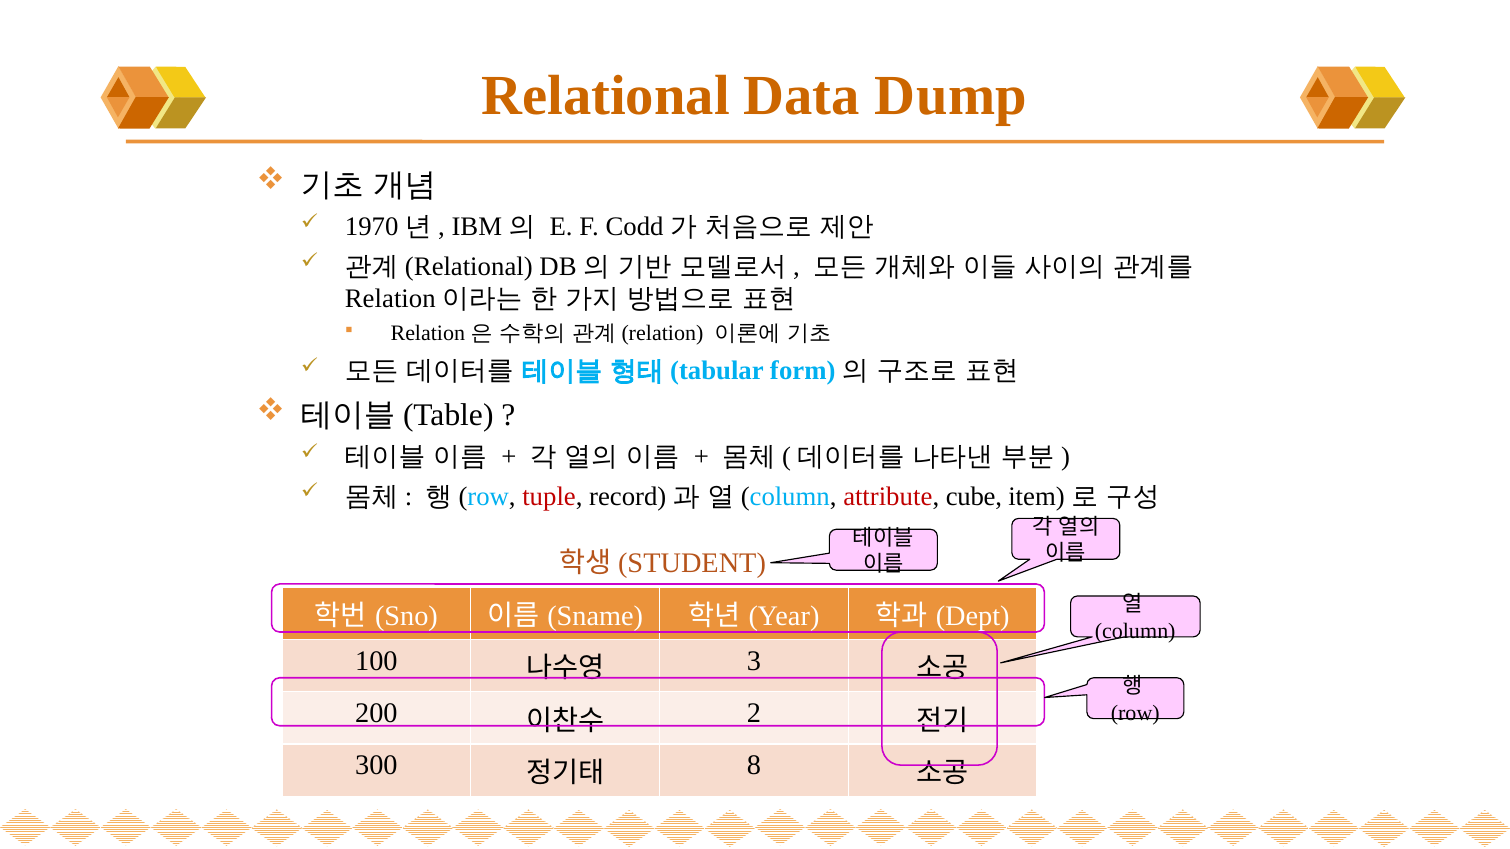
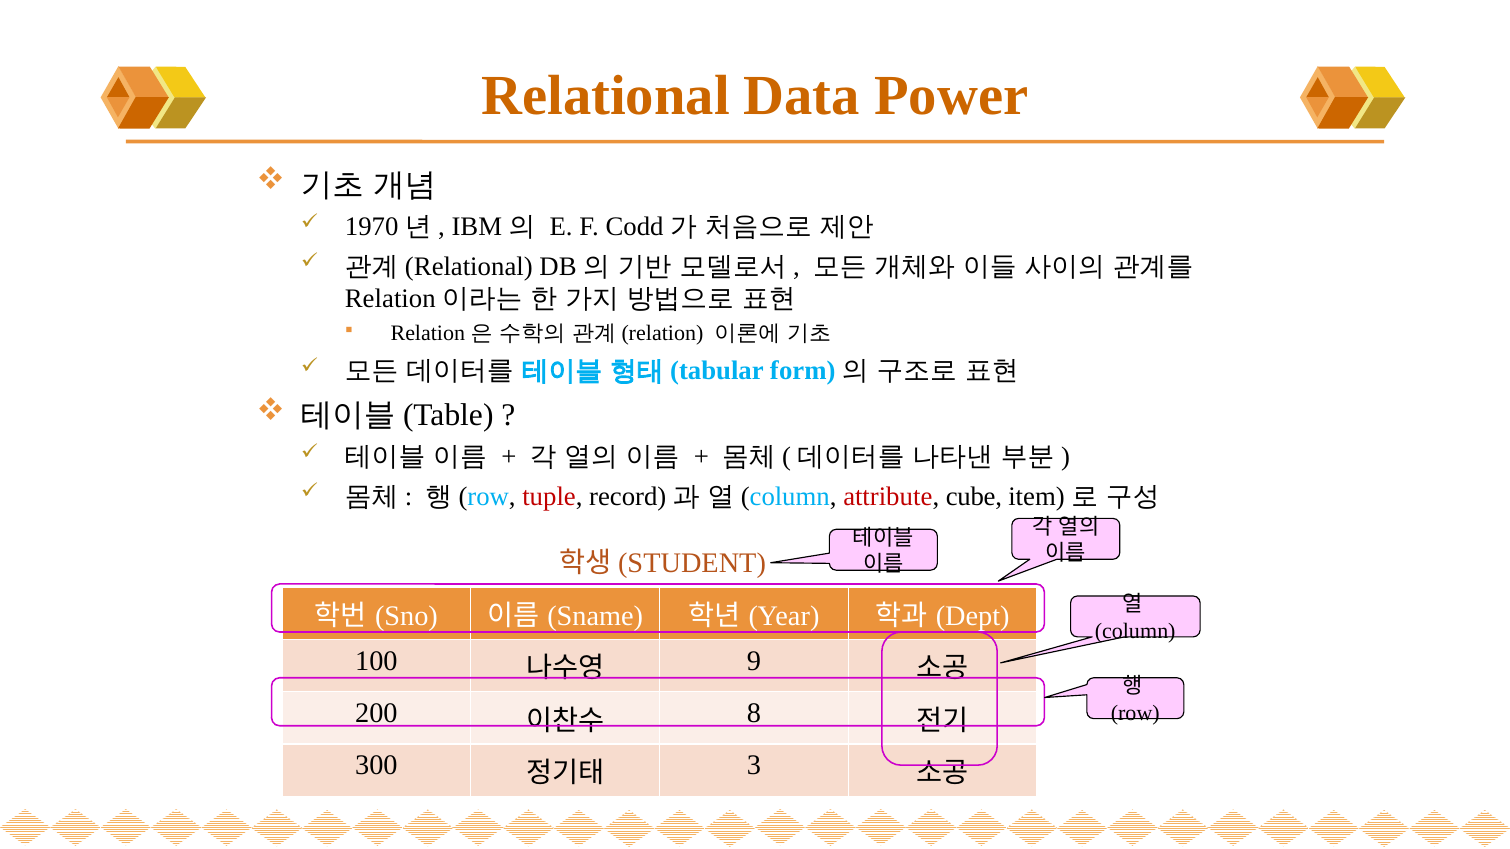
Dump: Dump -> Power (951, 96)
3: 3 -> 9 (754, 661)
2: 2 -> 8 (754, 713)
8: 8 -> 3 (754, 766)
